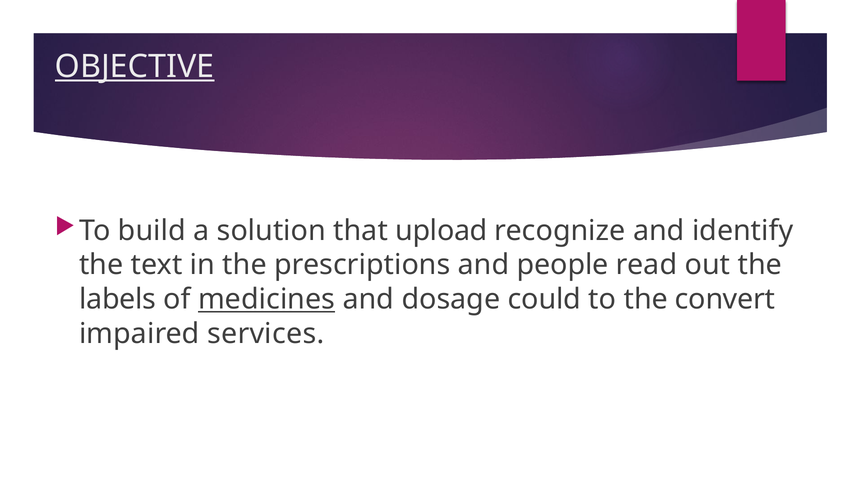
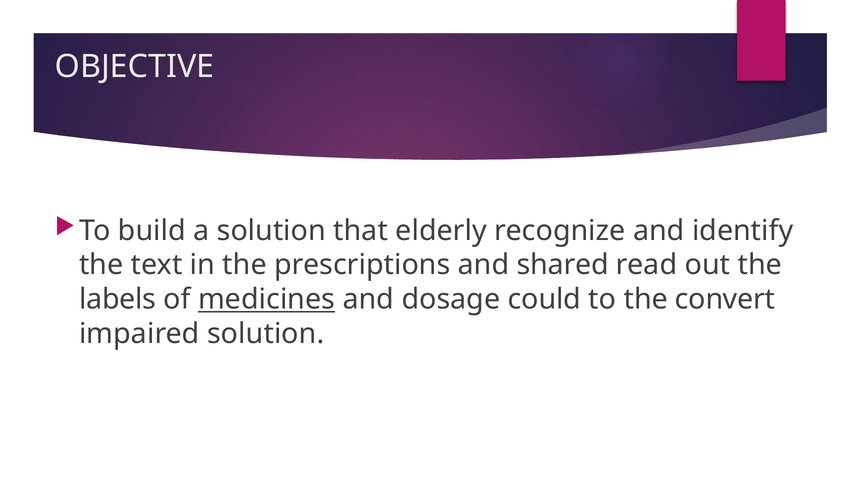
OBJECTIVE underline: present -> none (135, 67)
upload: upload -> elderly (441, 231)
people: people -> shared (563, 265)
impaired services: services -> solution (266, 334)
